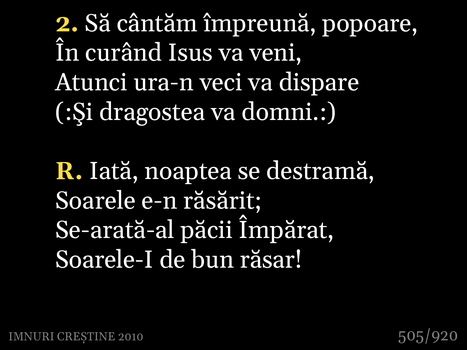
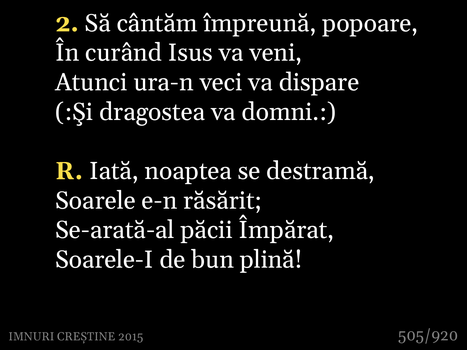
răsar: răsar -> plină (271, 260)
2010: 2010 -> 2015 (131, 337)
